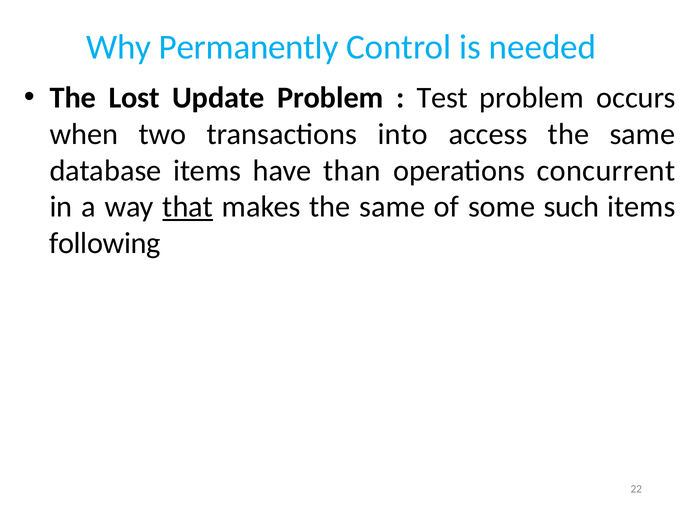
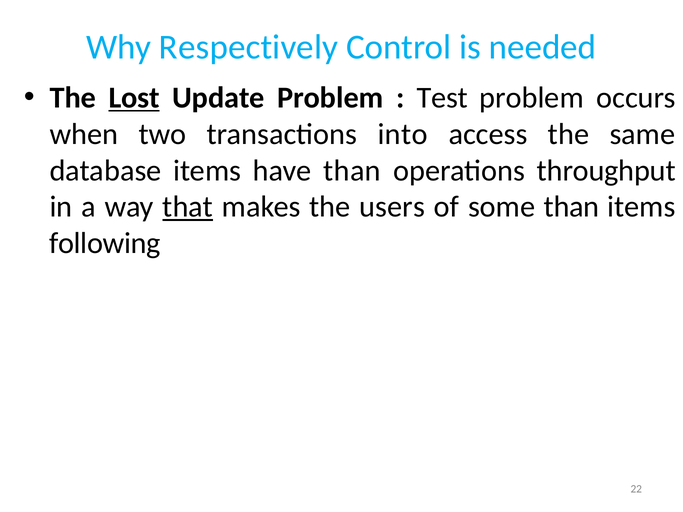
Permanently: Permanently -> Respectively (249, 47)
Lost underline: none -> present (134, 98)
concurrent: concurrent -> throughput (606, 171)
makes the same: same -> users (392, 207)
some such: such -> than (572, 207)
